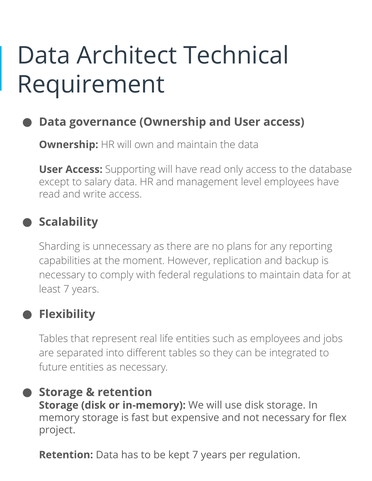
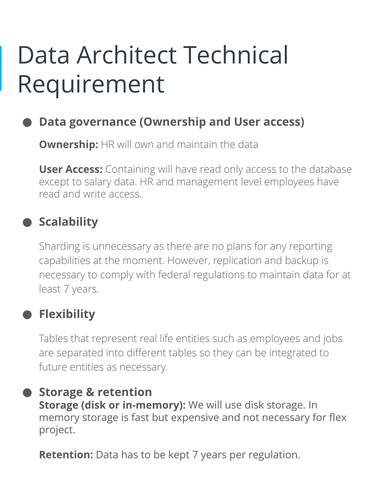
Supporting: Supporting -> Containing (130, 170)
